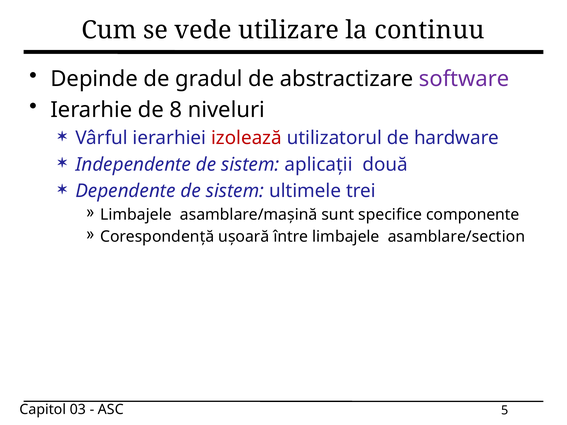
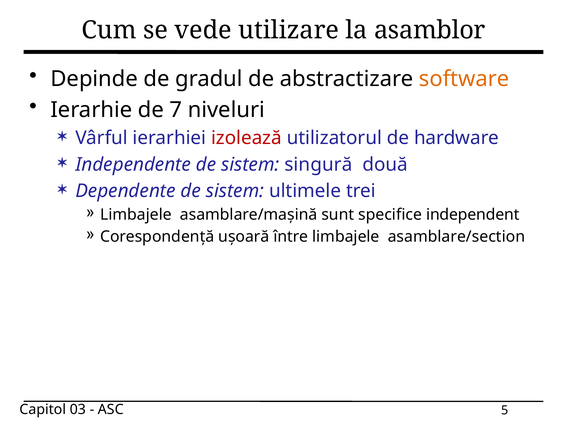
continuu: continuu -> asamblor (430, 30)
software colour: purple -> orange (464, 79)
8: 8 -> 7 (176, 110)
aplicații: aplicații -> singură (318, 165)
componente: componente -> independent (473, 215)
